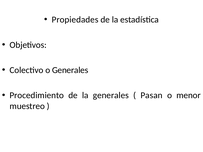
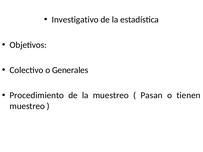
Propiedades: Propiedades -> Investigativo (75, 20)
la generales: generales -> muestreo (111, 96)
menor: menor -> tienen (189, 96)
